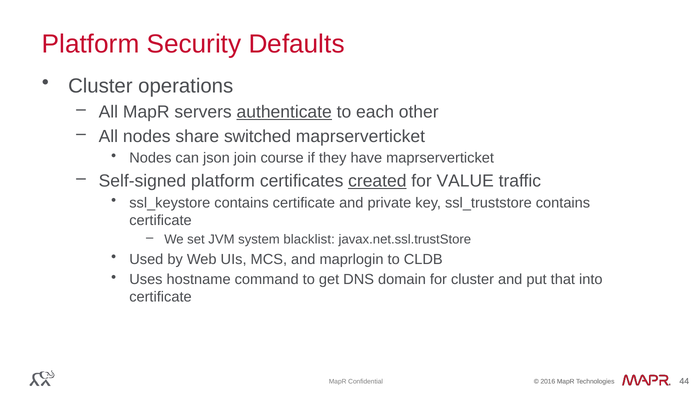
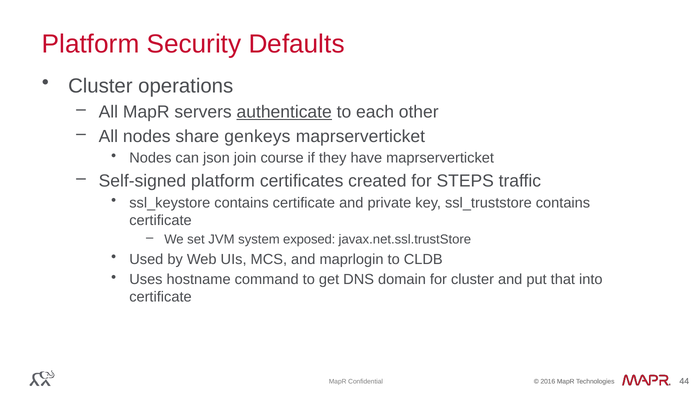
switched: switched -> genkeys (257, 136)
created underline: present -> none (377, 181)
VALUE: VALUE -> STEPS (465, 181)
blacklist: blacklist -> exposed (309, 240)
